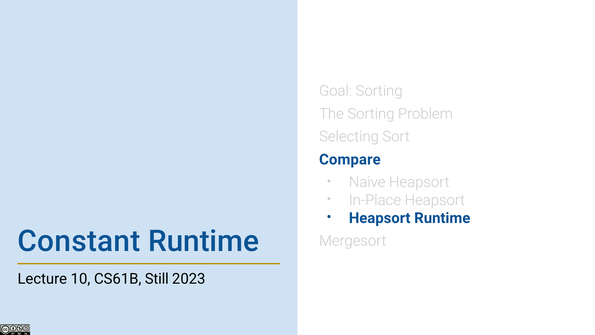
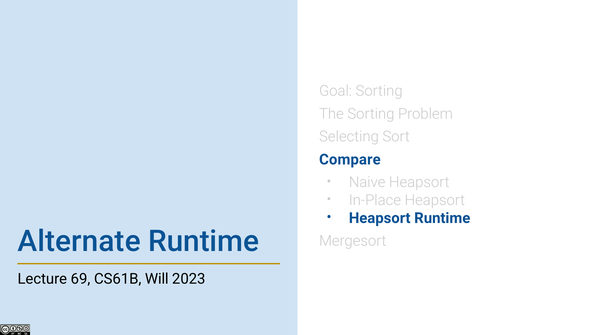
Constant: Constant -> Alternate (79, 241)
10: 10 -> 69 (80, 279)
Still: Still -> Will (157, 279)
